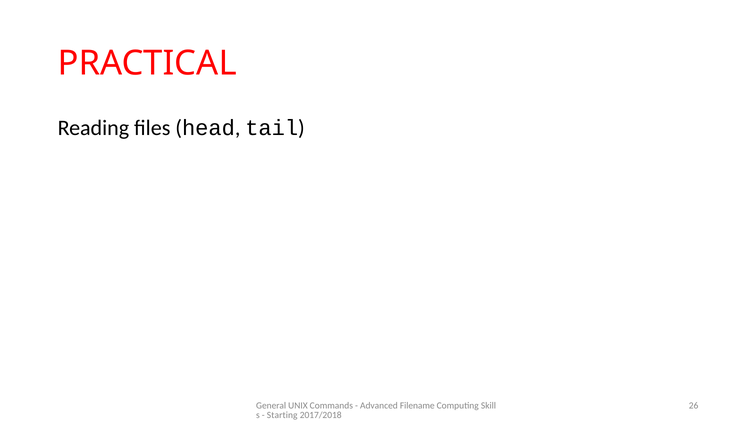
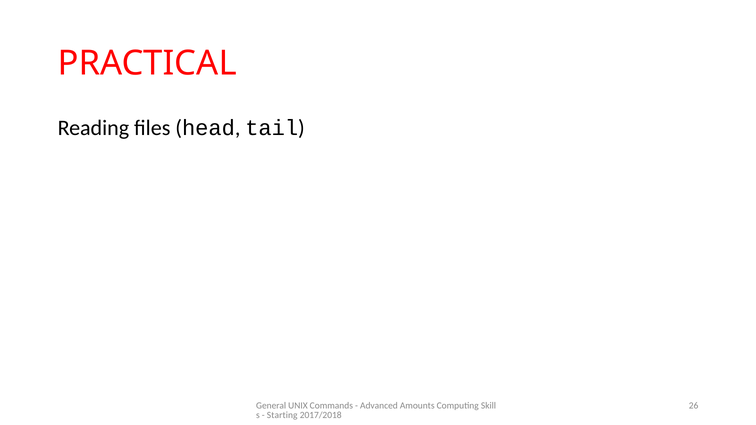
Filename: Filename -> Amounts (417, 406)
